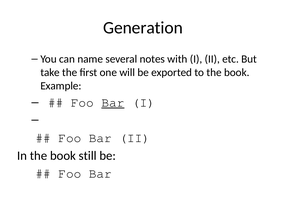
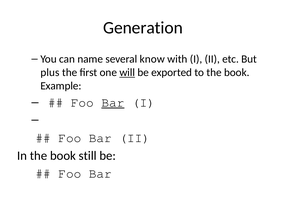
notes: notes -> know (152, 59)
take: take -> plus (50, 72)
will underline: none -> present (127, 72)
